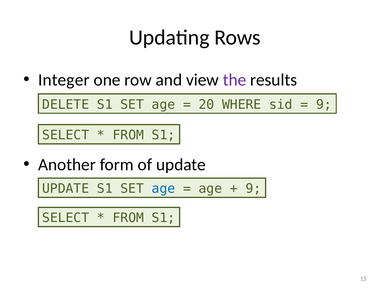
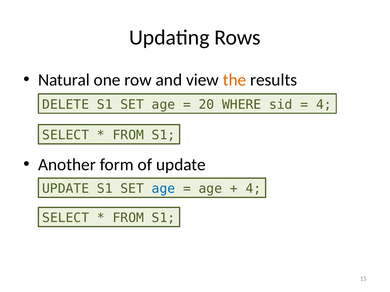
Integer: Integer -> Natural (64, 80)
the colour: purple -> orange (235, 80)
9: 9 -> 4 (324, 105)
9: 9 -> 4 (253, 189)
